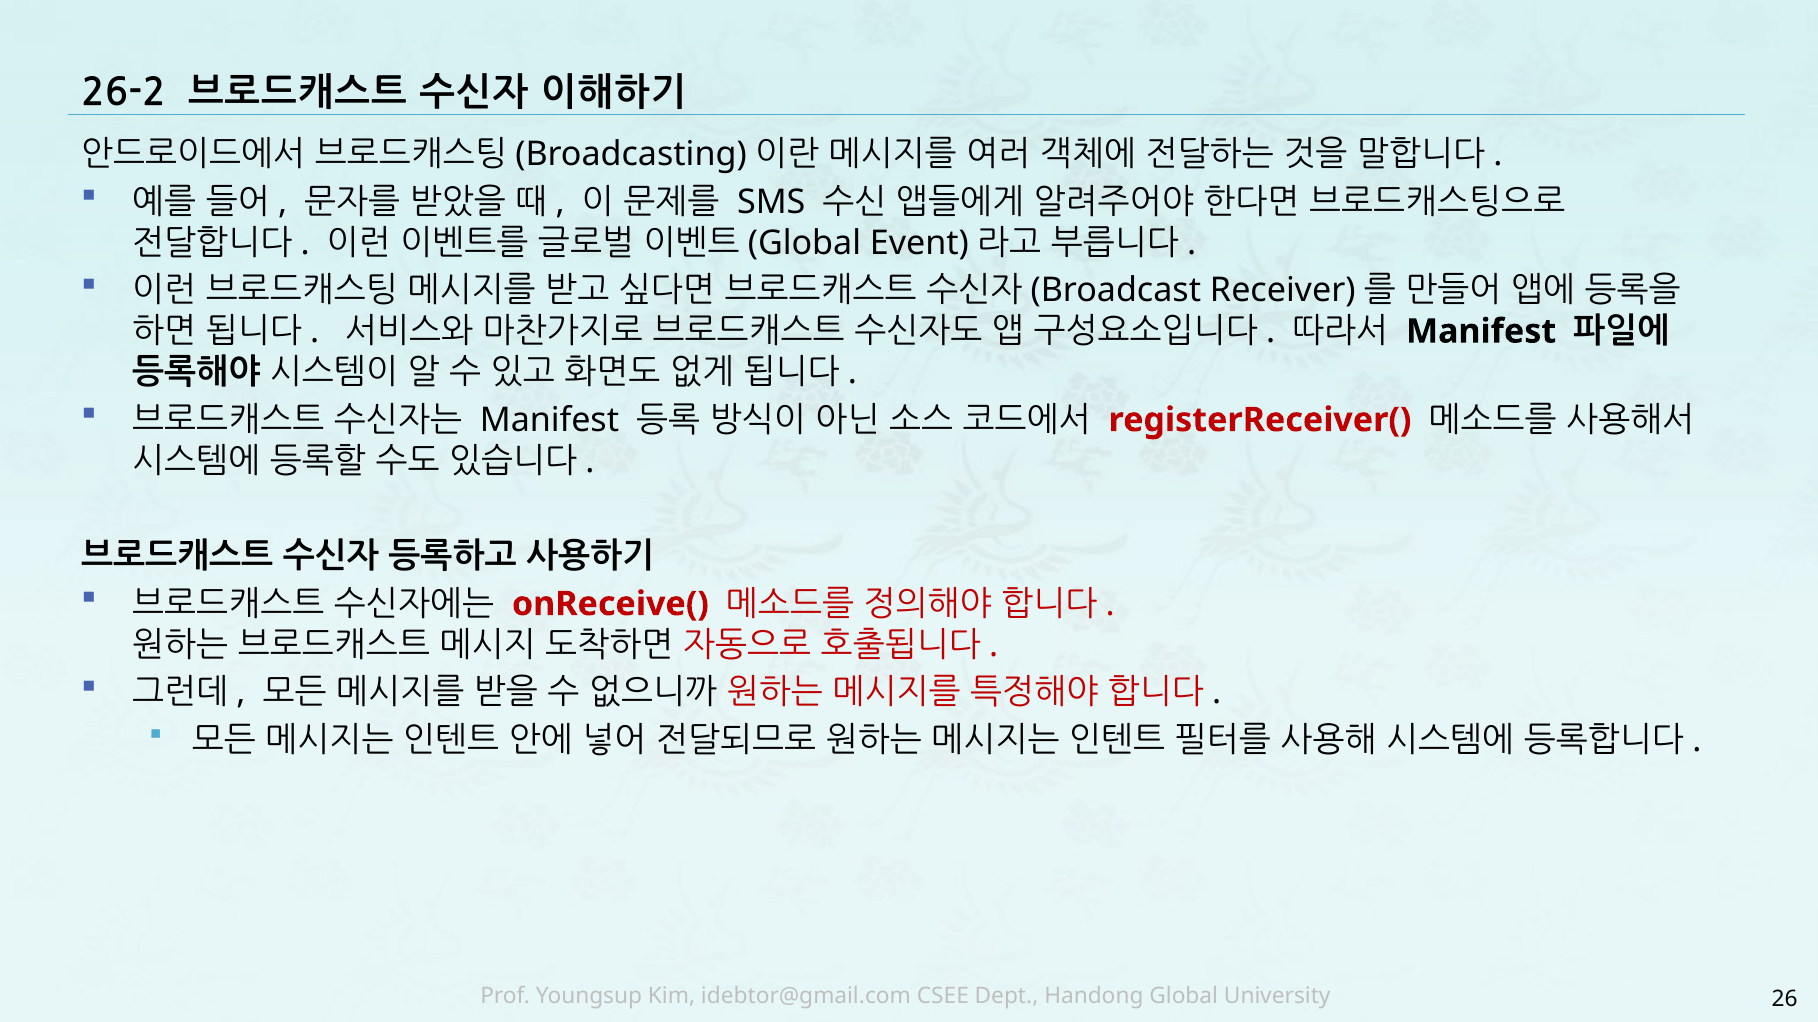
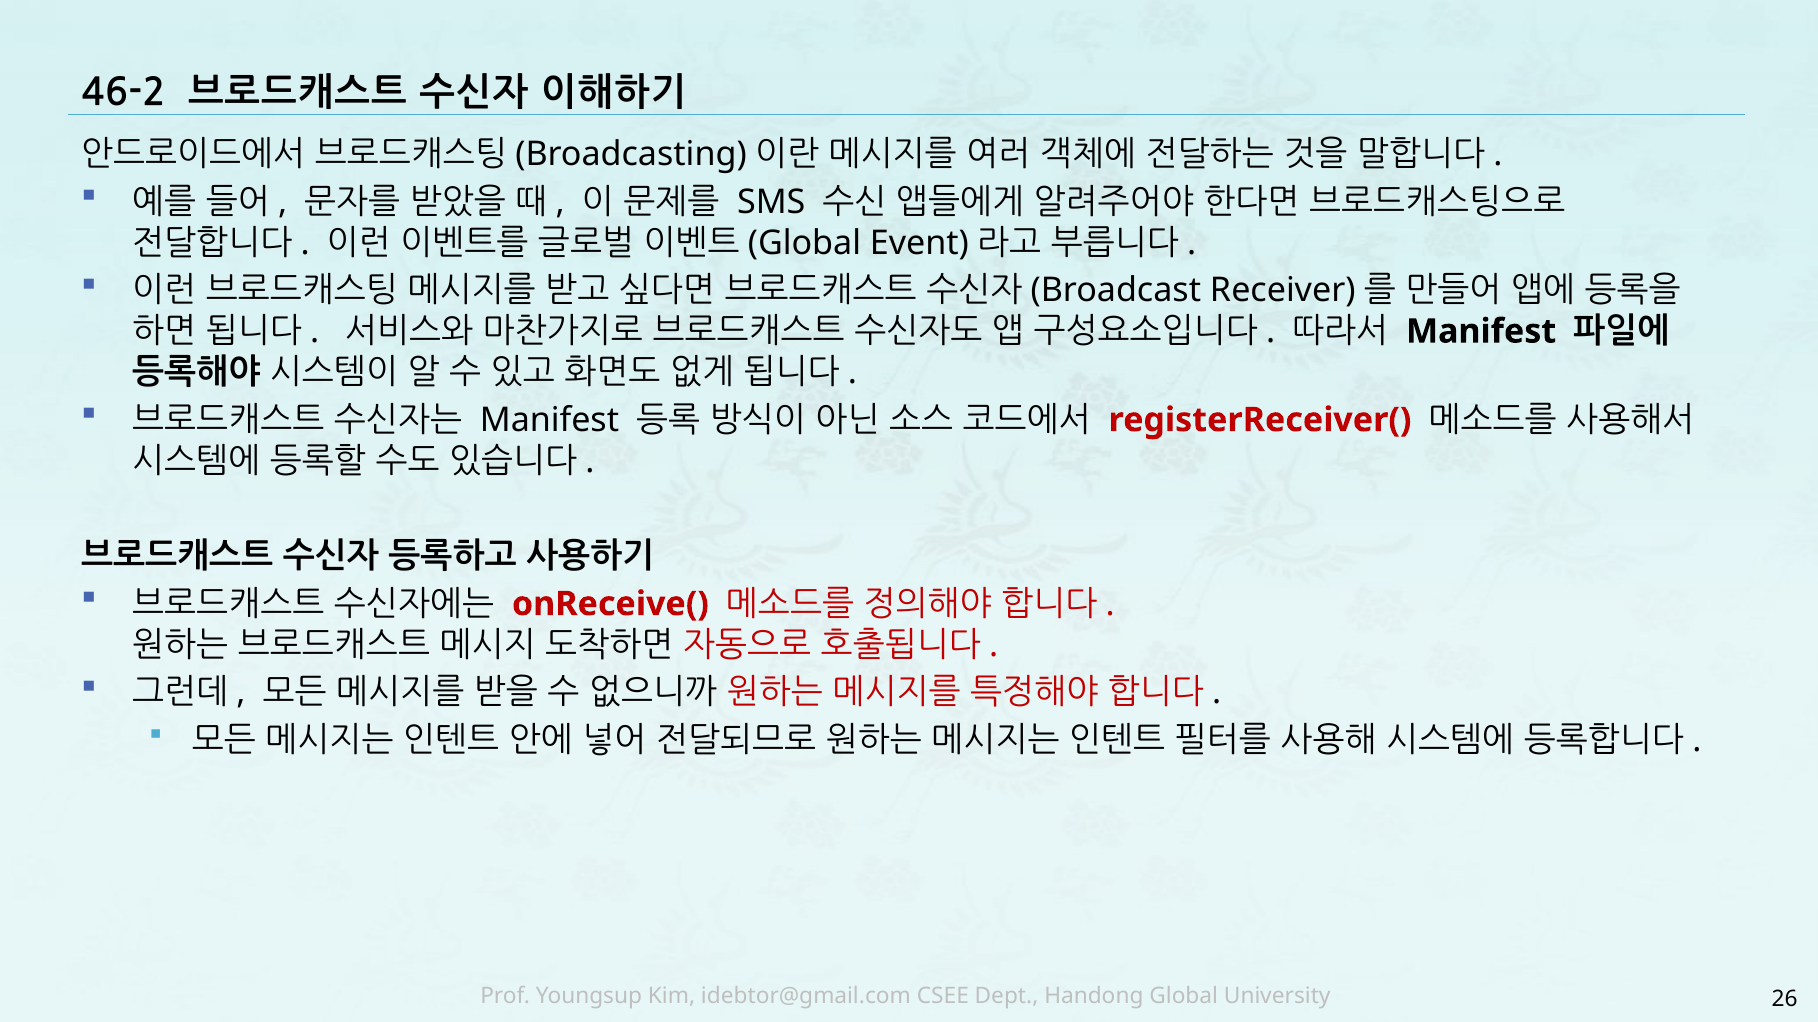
26-2: 26-2 -> 46-2 (124, 93)
